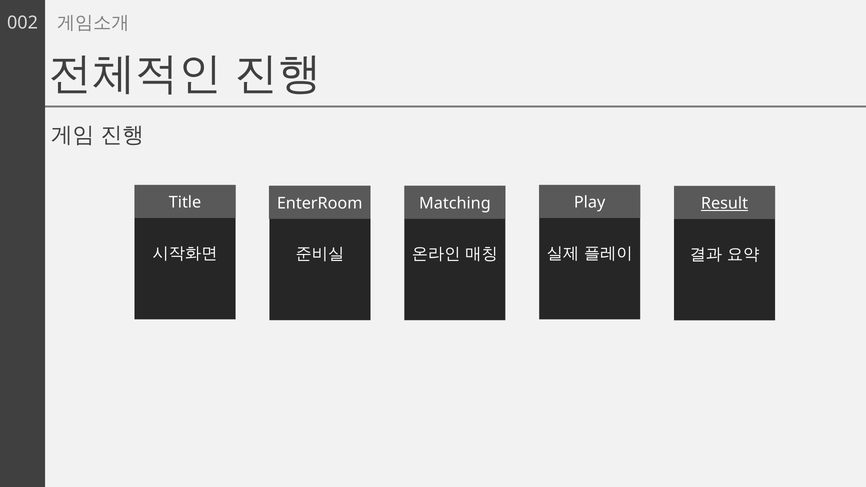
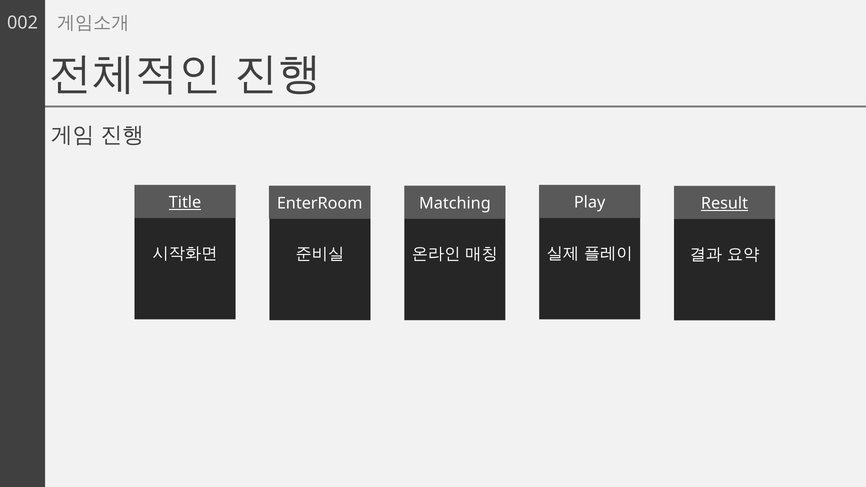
Title underline: none -> present (185, 203)
